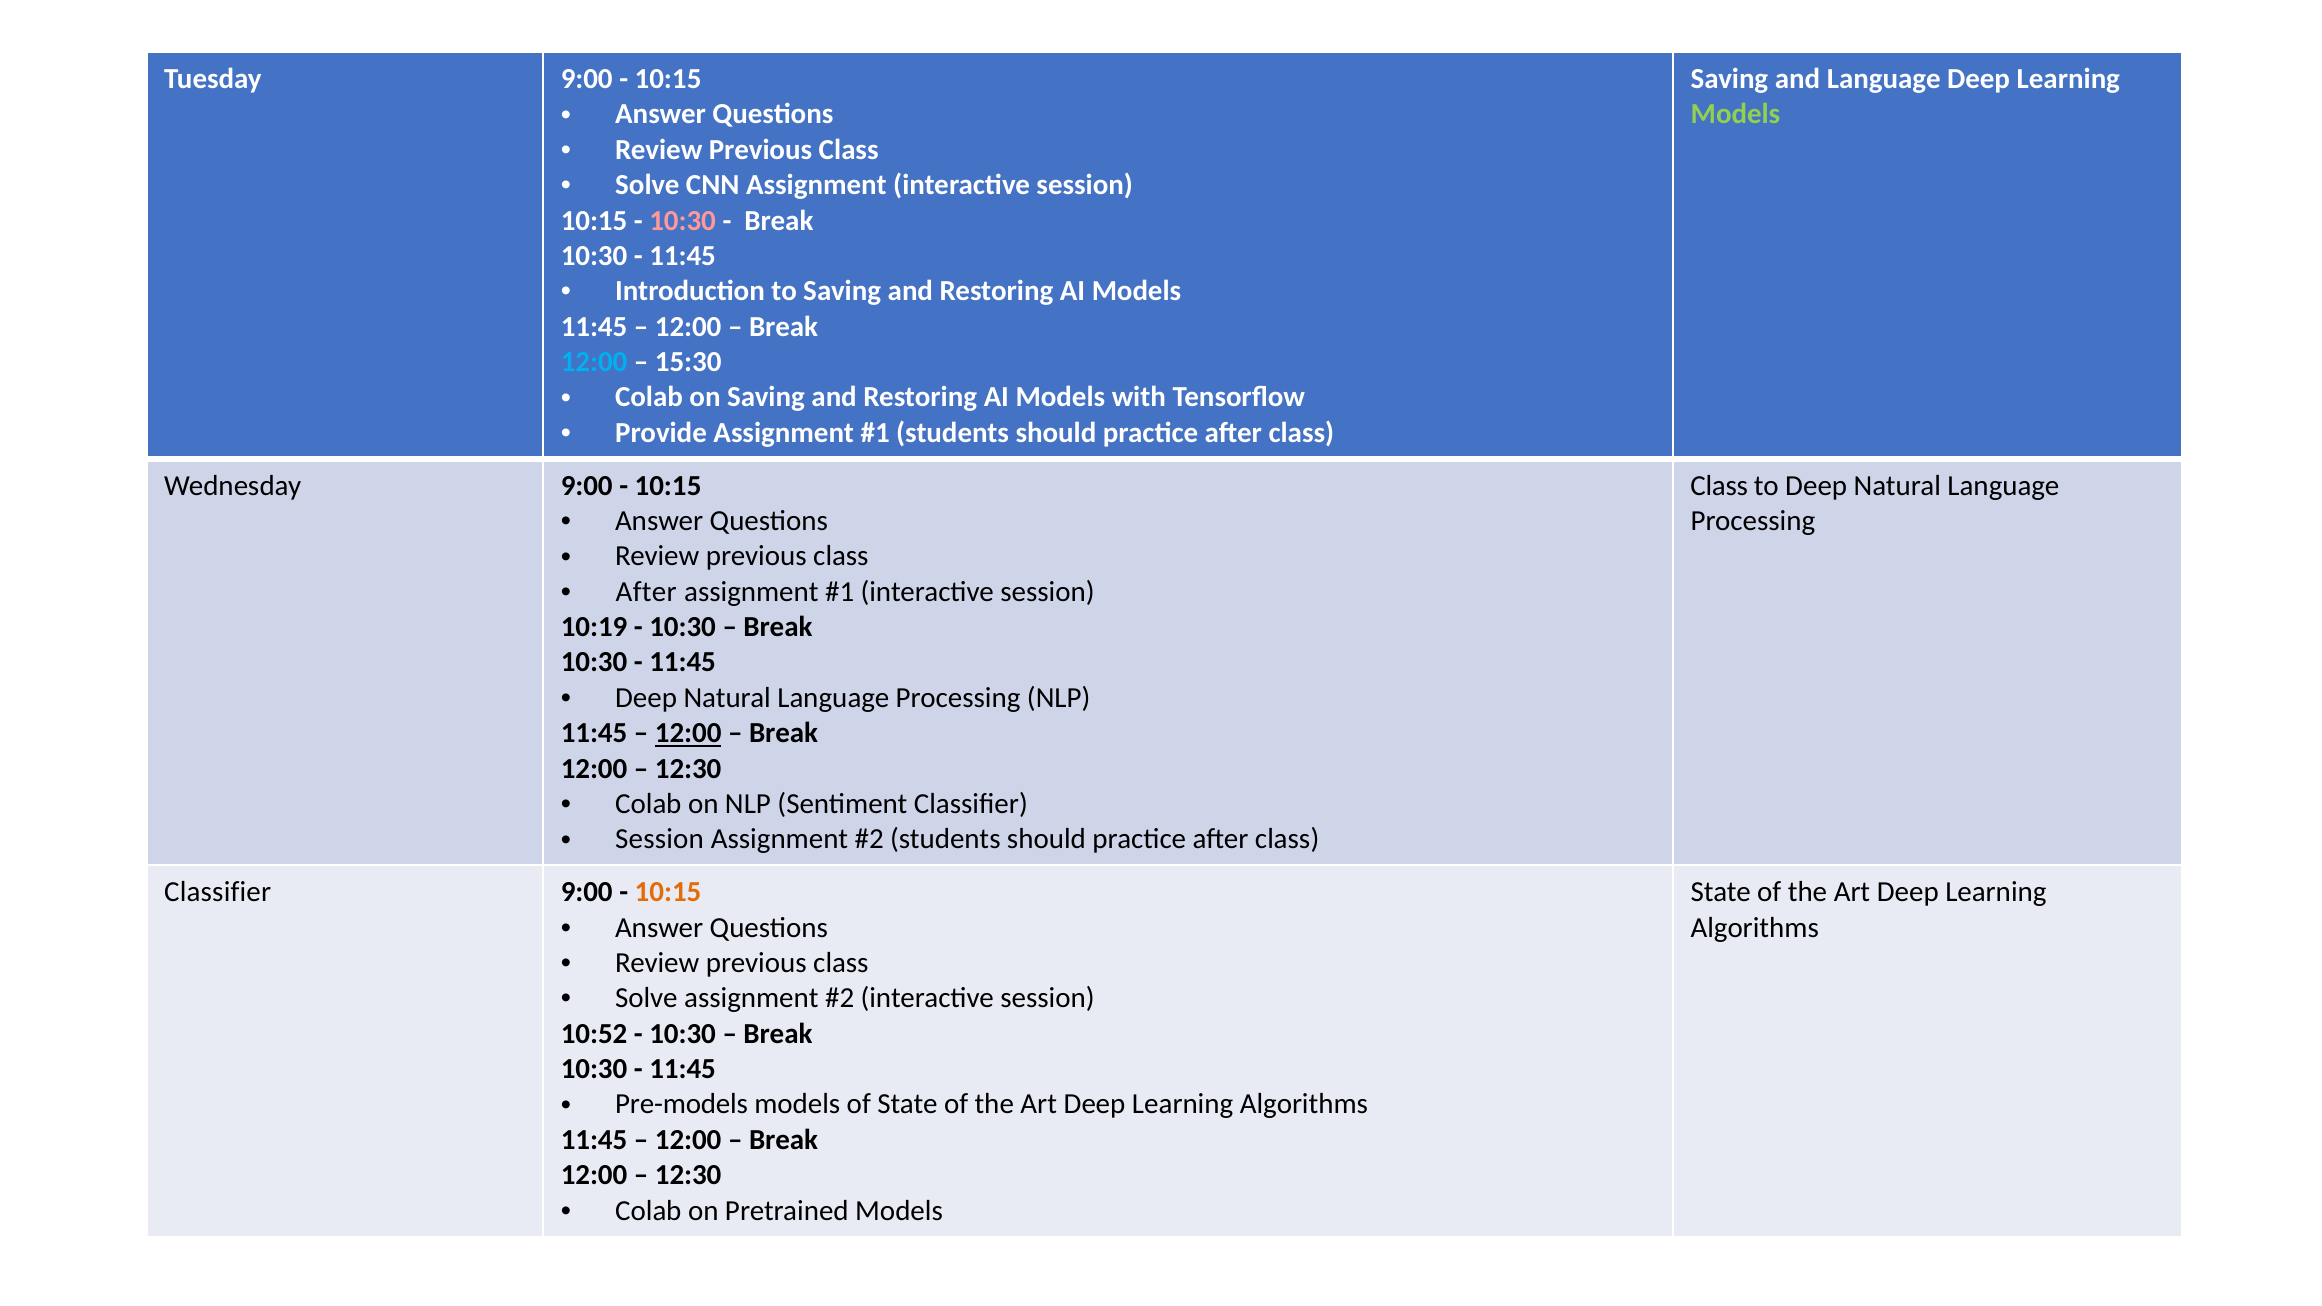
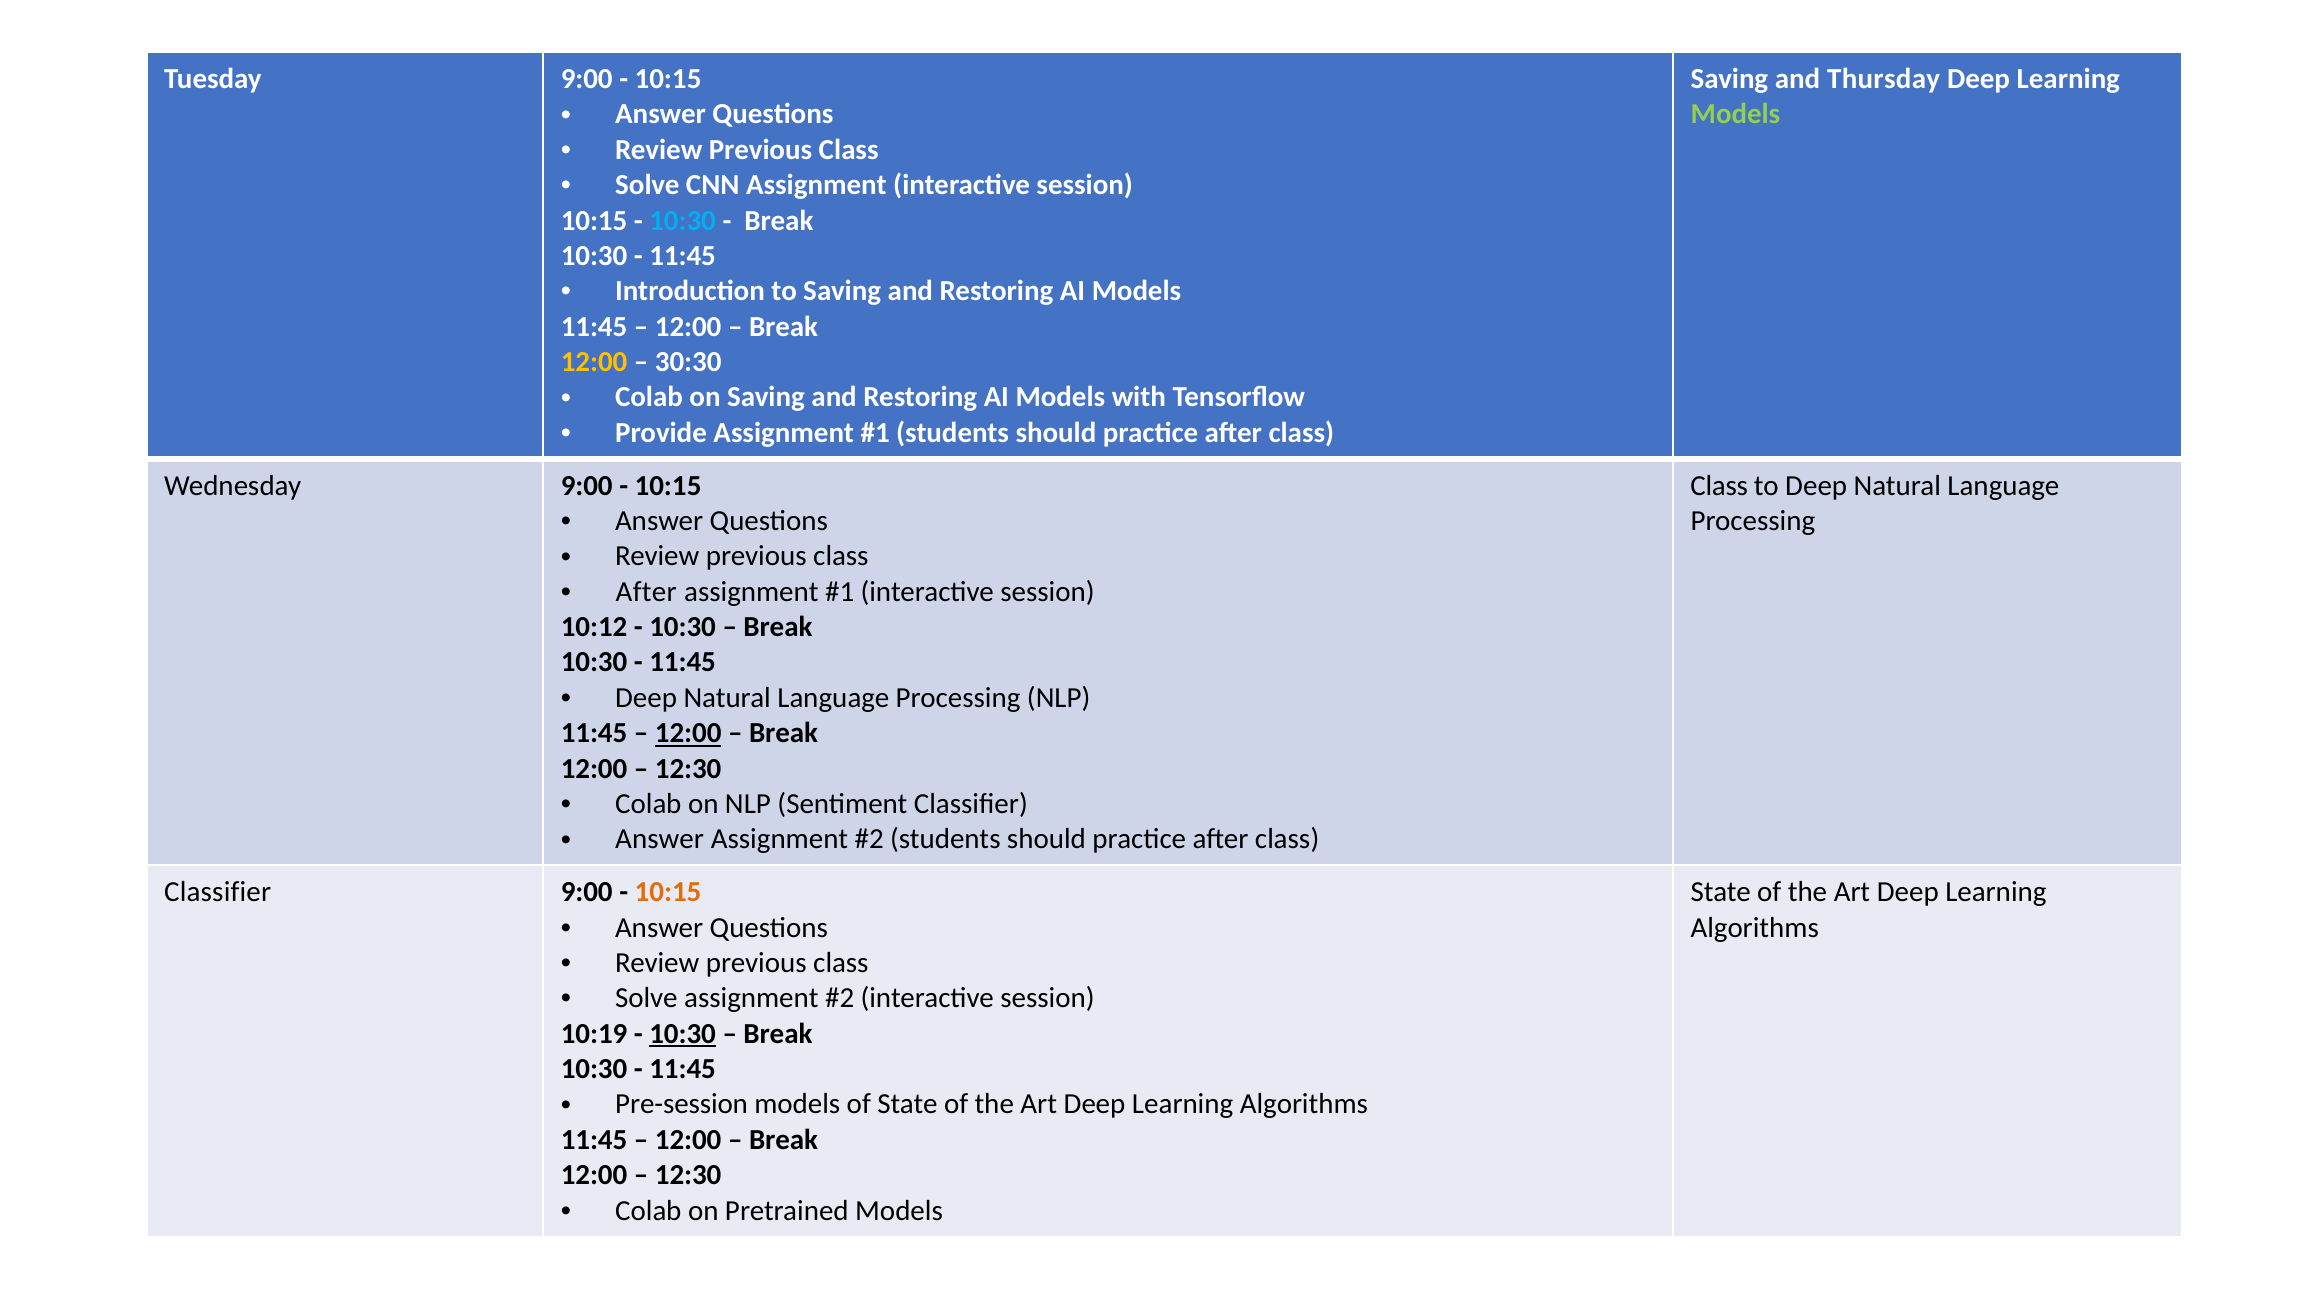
and Language: Language -> Thursday (1884, 79)
10:30 colour: pink -> light blue (683, 220)
12:00 colour: light blue -> yellow (594, 362)
15:30: 15:30 -> 30:30 (688, 362)
10:19: 10:19 -> 10:12 (594, 627)
Session: Session -> Answer (660, 839)
10:52: 10:52 -> 10:19 (594, 1034)
10:30 underline: none -> present (683, 1034)
Pre-models: Pre-models -> Pre-session (682, 1104)
